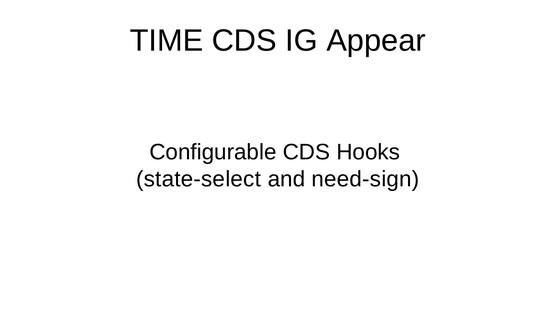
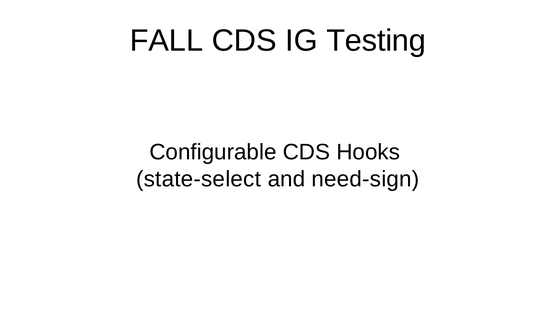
TIME: TIME -> FALL (166, 41)
Appear: Appear -> Testing (376, 41)
